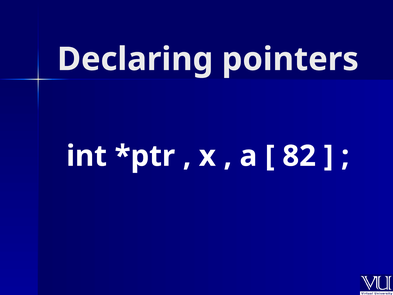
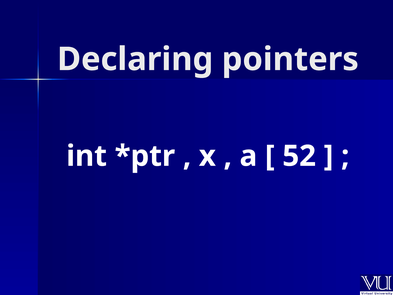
82: 82 -> 52 (299, 156)
